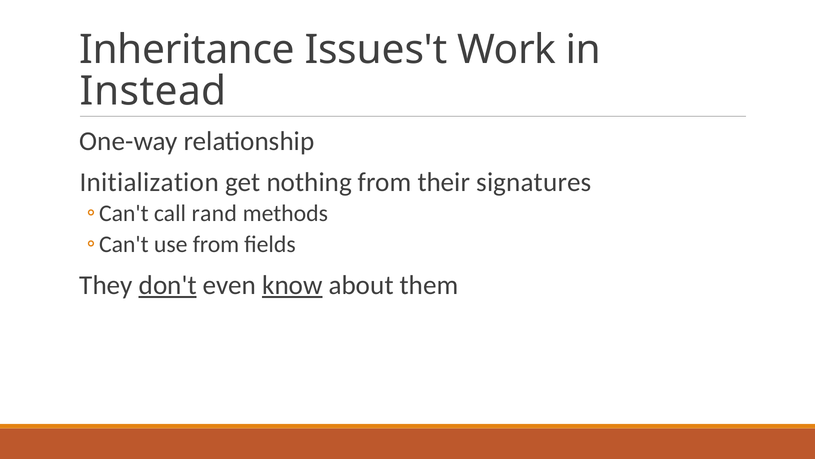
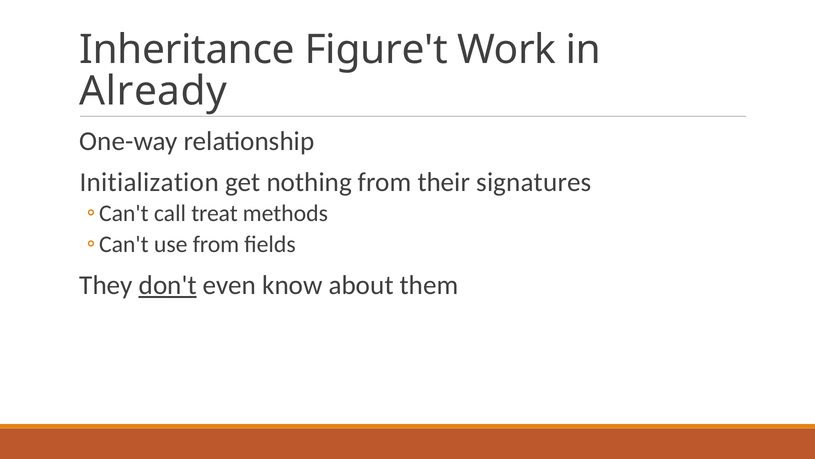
Issues't: Issues't -> Figure't (376, 50)
Instead: Instead -> Already (153, 91)
rand: rand -> treat (215, 213)
know underline: present -> none (292, 285)
